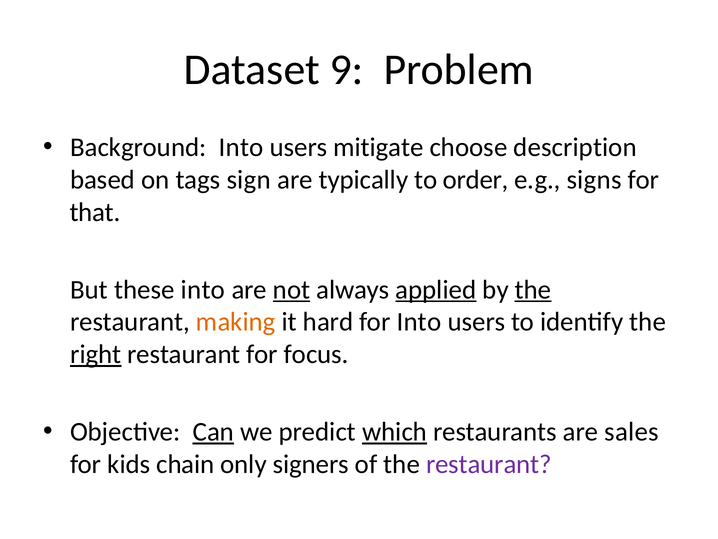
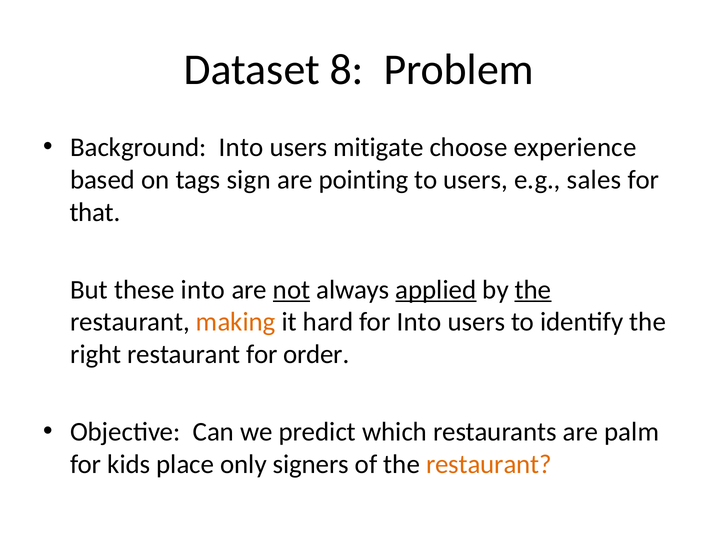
9: 9 -> 8 (347, 70)
description: description -> experience (575, 147)
typically: typically -> pointing (363, 180)
to order: order -> users (476, 180)
signs: signs -> sales (594, 180)
right underline: present -> none (96, 354)
focus: focus -> order (316, 354)
Can underline: present -> none (213, 432)
which underline: present -> none (395, 432)
sales: sales -> palm (632, 432)
chain: chain -> place (185, 464)
restaurant colour: purple -> orange (489, 464)
